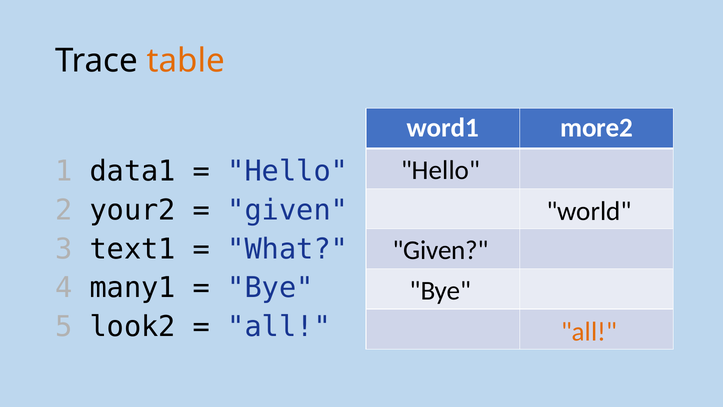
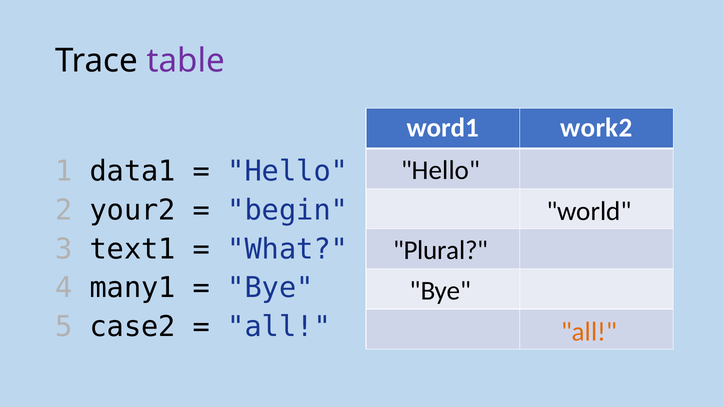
table colour: orange -> purple (186, 61)
more2: more2 -> work2 (596, 128)
given: given -> begin (288, 210)
Given: Given -> Plural (441, 250)
look2: look2 -> case2 (133, 327)
